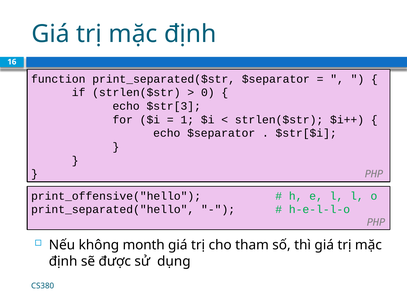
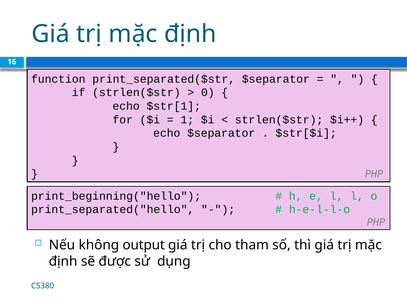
$str[3: $str[3 -> $str[1 (174, 106)
print_offensive("hello: print_offensive("hello -> print_beginning("hello (116, 196)
month: month -> output (144, 245)
